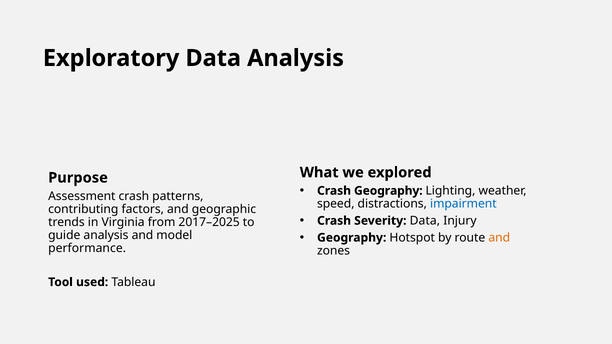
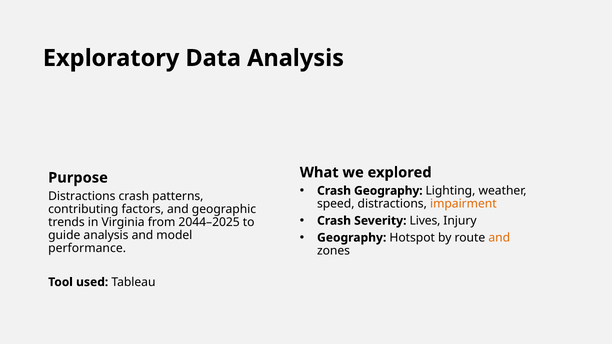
Assessment: Assessment -> Distractions (82, 196)
impairment colour: blue -> orange (463, 204)
Severity Data: Data -> Lives (425, 221)
2017–2025: 2017–2025 -> 2044–2025 (209, 222)
